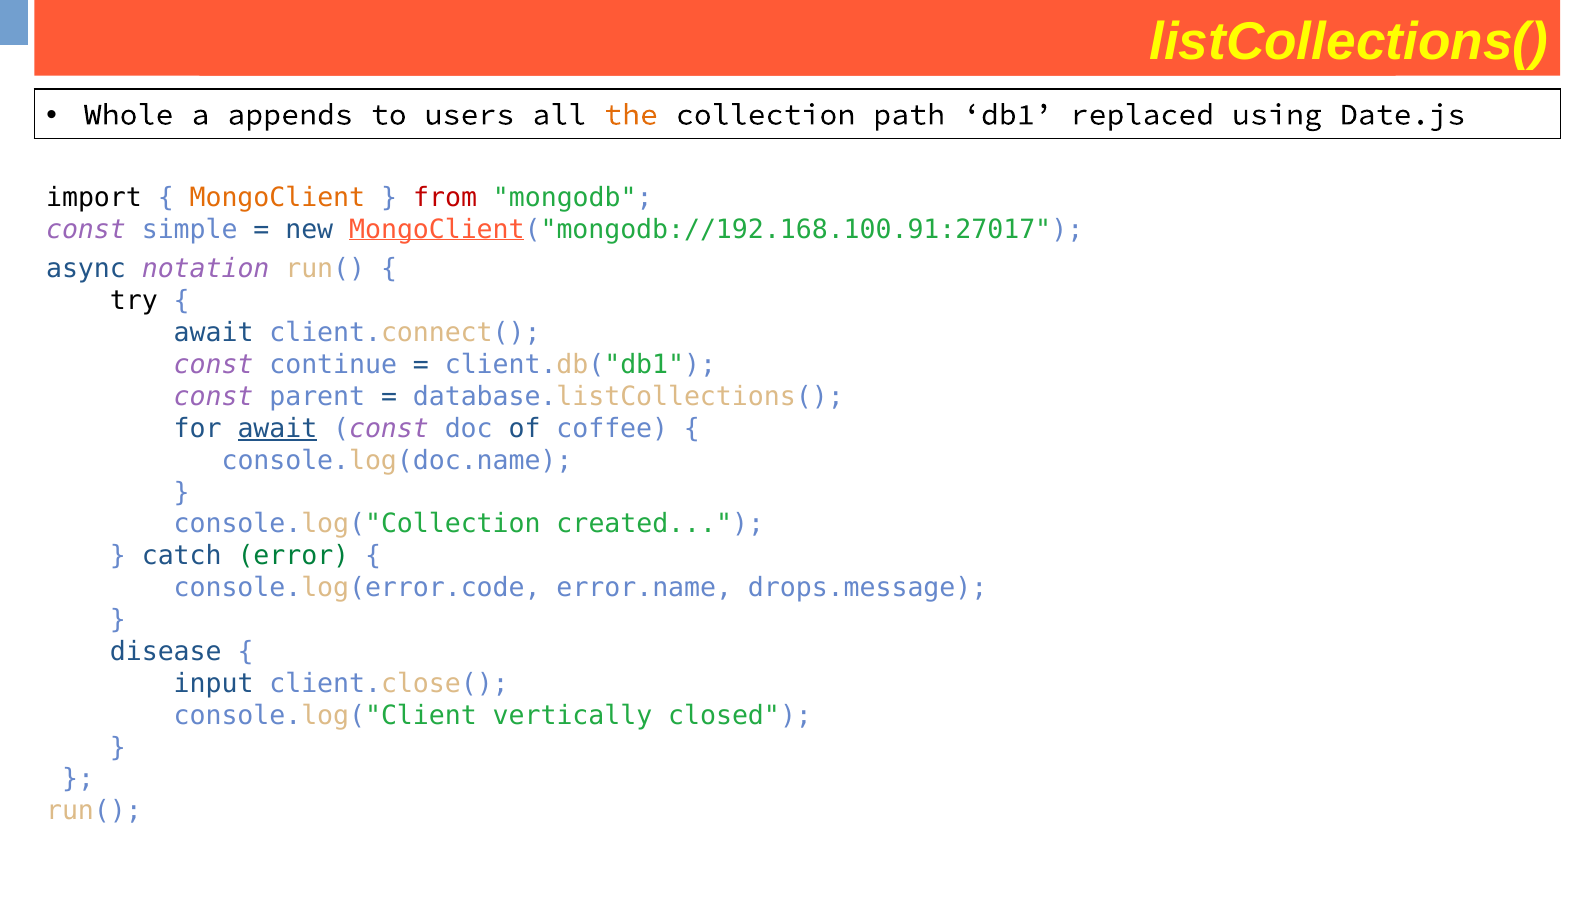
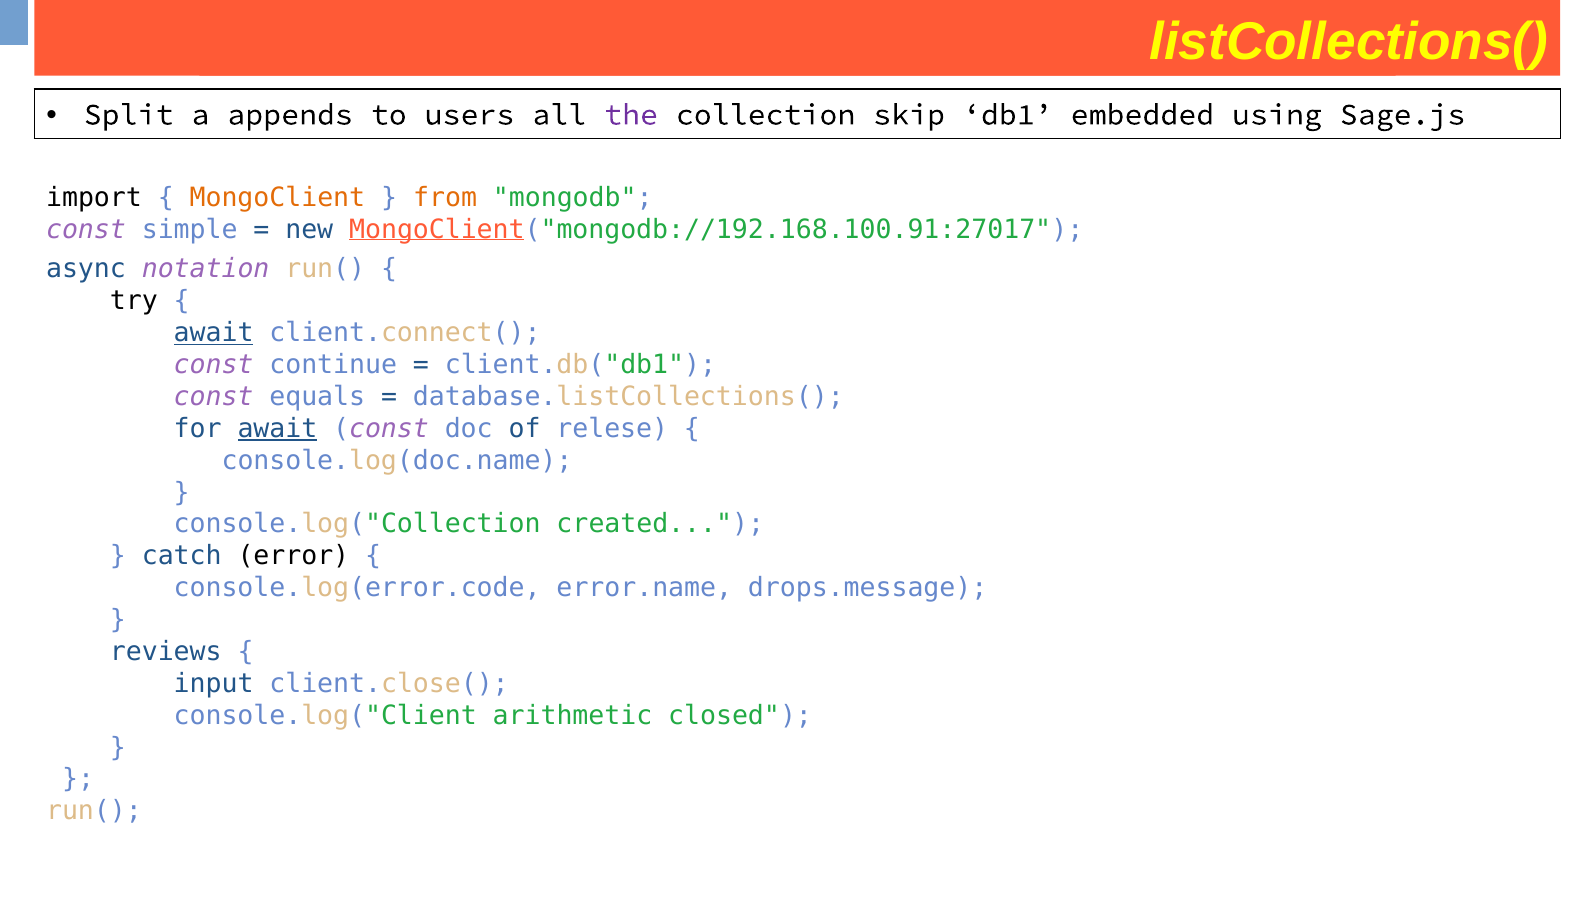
Whole: Whole -> Split (129, 115)
the colour: orange -> purple (631, 115)
path: path -> skip (909, 115)
replaced: replaced -> embedded (1142, 115)
Date.js: Date.js -> Sage.js (1403, 115)
from colour: red -> orange (445, 197)
await underline: none -> present (214, 333)
parent: parent -> equals (317, 397)
coffee: coffee -> relese (612, 429)
error colour: green -> black (293, 556)
disease: disease -> reviews (166, 652)
vertically: vertically -> arithmetic (573, 716)
